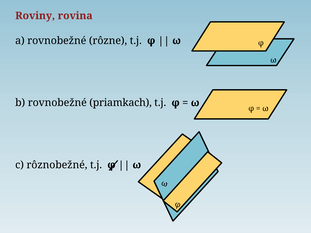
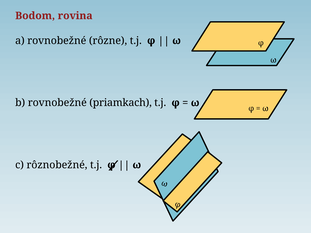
Roviny: Roviny -> Bodom (35, 16)
